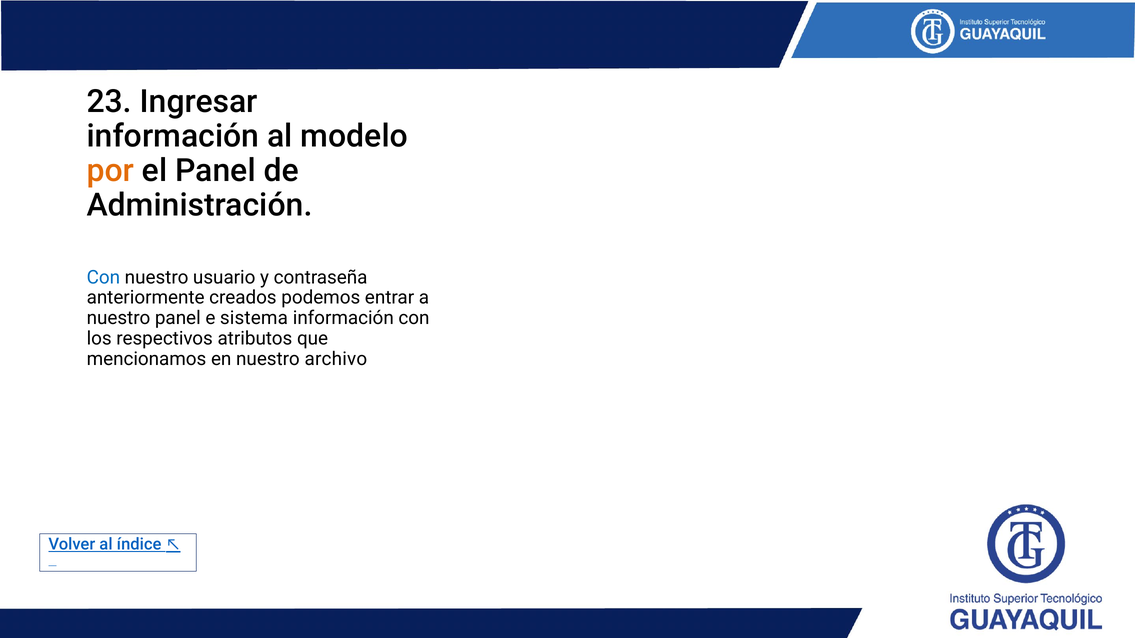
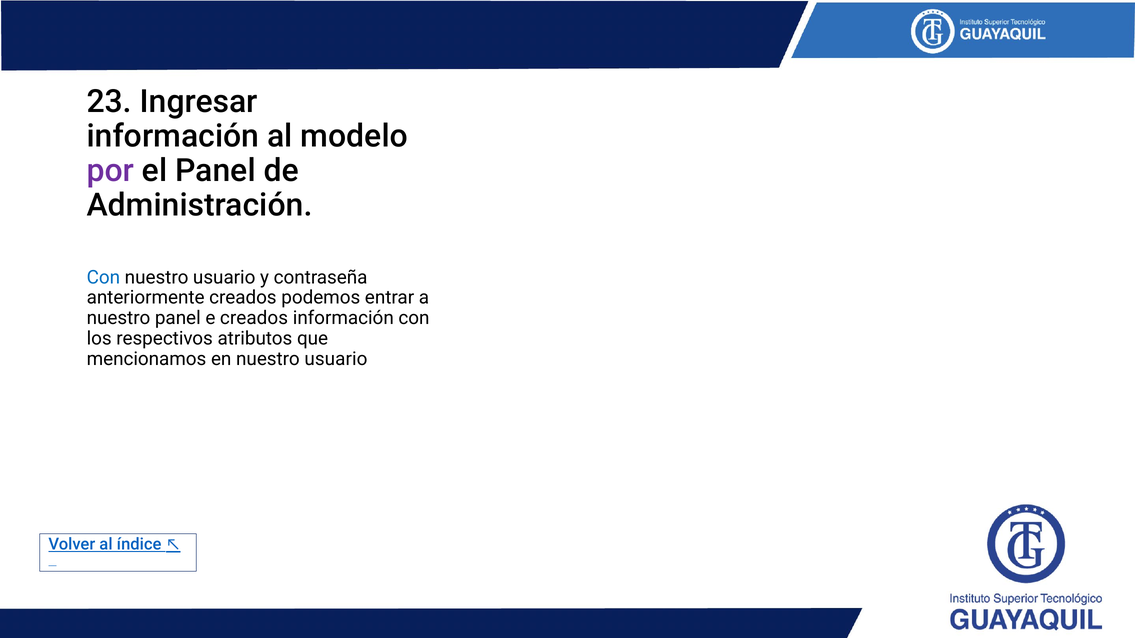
por colour: orange -> purple (110, 171)
e sistema: sistema -> creados (254, 318)
en nuestro archivo: archivo -> usuario (336, 359)
